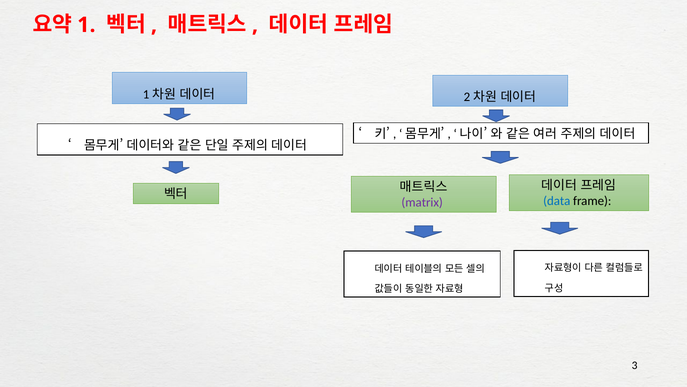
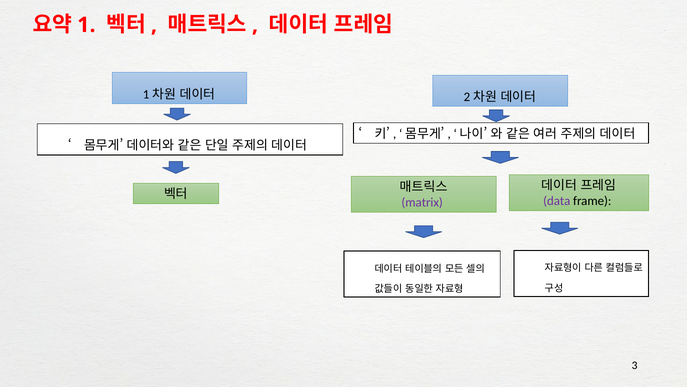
data colour: blue -> purple (557, 201)
